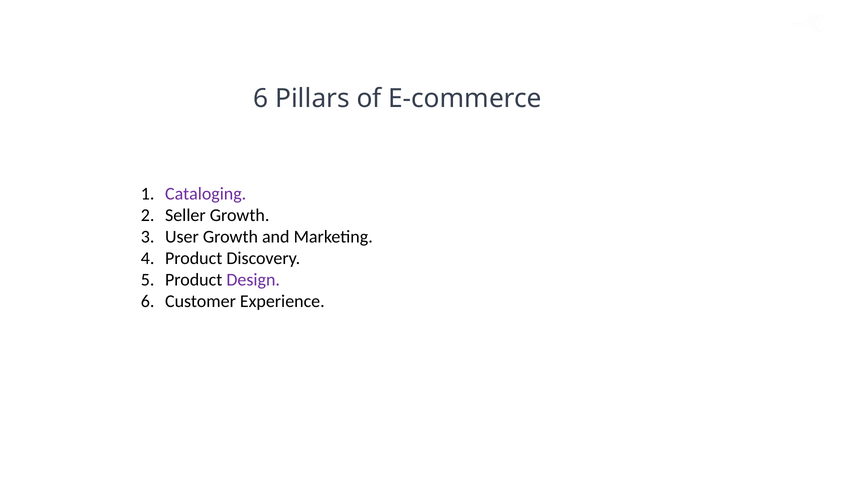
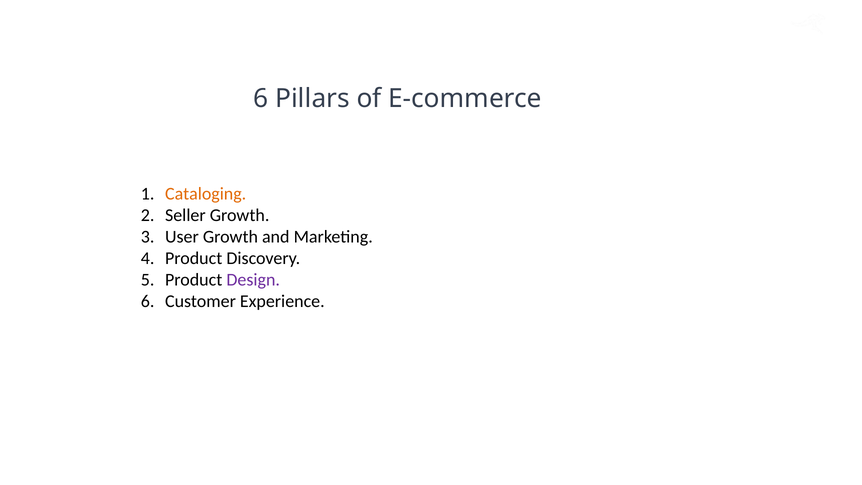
Cataloging colour: purple -> orange (206, 194)
